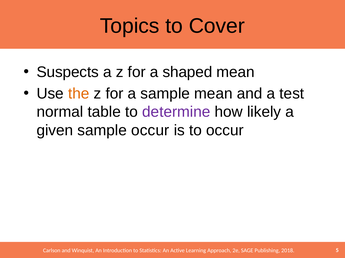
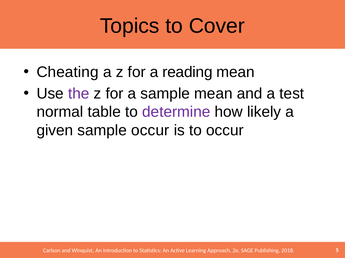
Suspects: Suspects -> Cheating (68, 72)
shaped: shaped -> reading (187, 72)
the colour: orange -> purple (79, 94)
